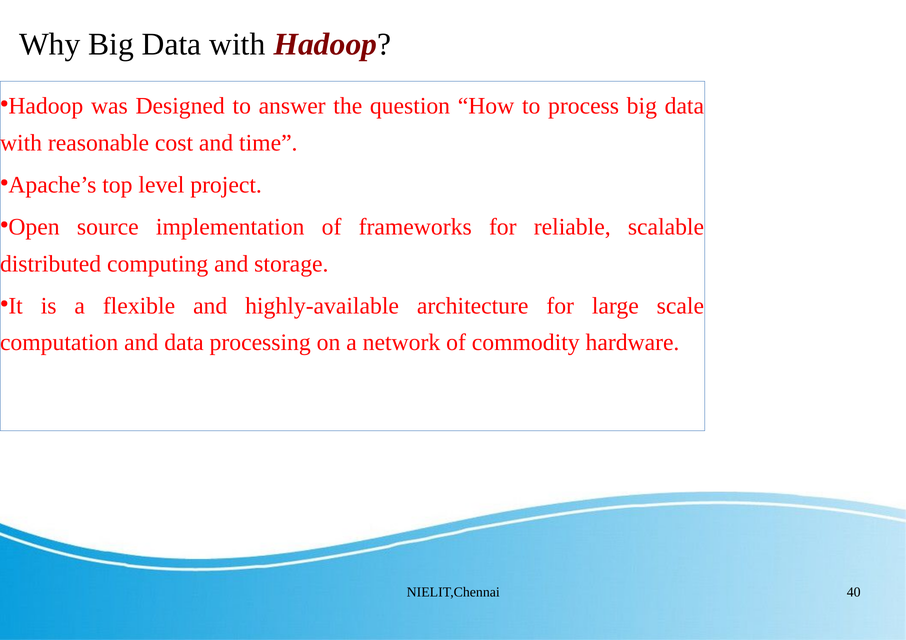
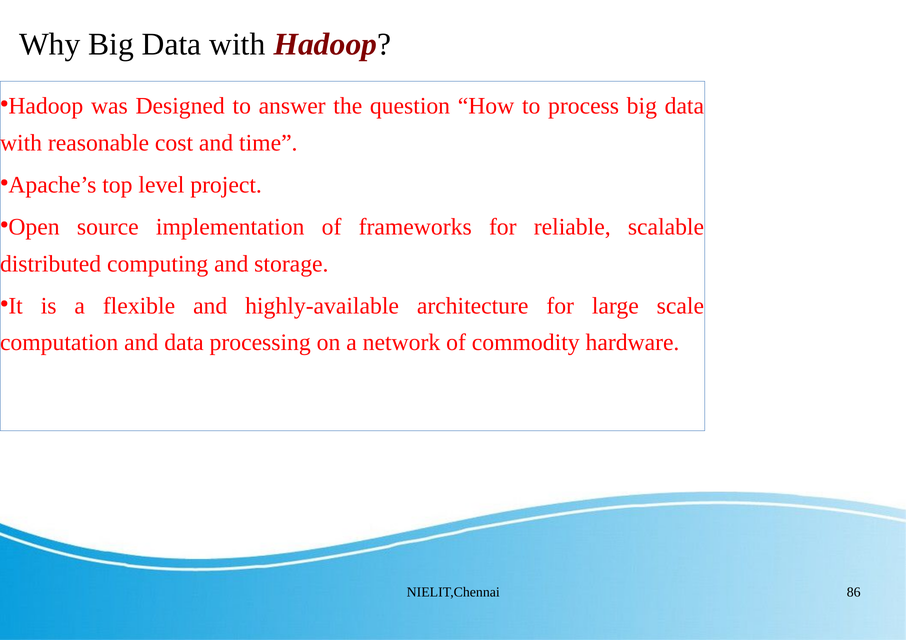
40: 40 -> 86 (854, 593)
